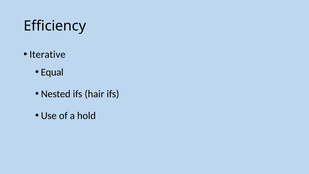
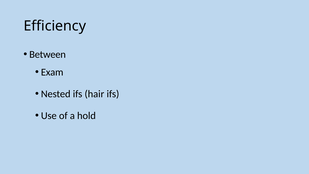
Iterative: Iterative -> Between (48, 54)
Equal: Equal -> Exam (52, 72)
